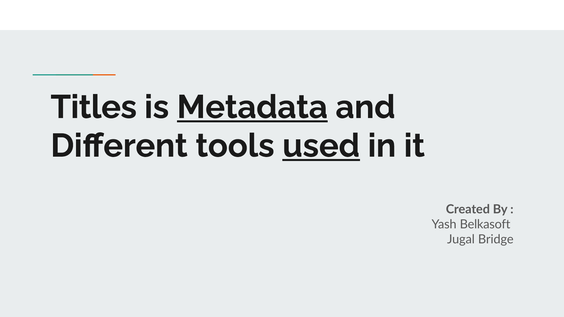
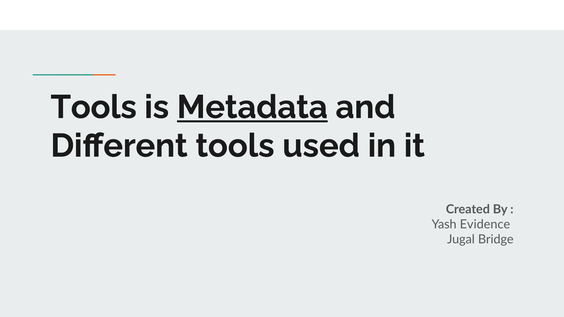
Titles: Titles -> Tools (94, 107)
used underline: present -> none (321, 146)
Belkasoft: Belkasoft -> Evidence (485, 225)
